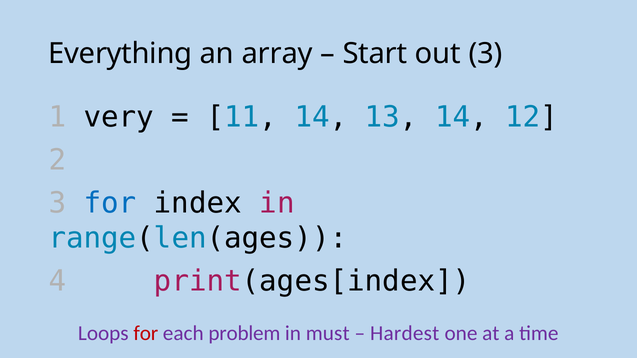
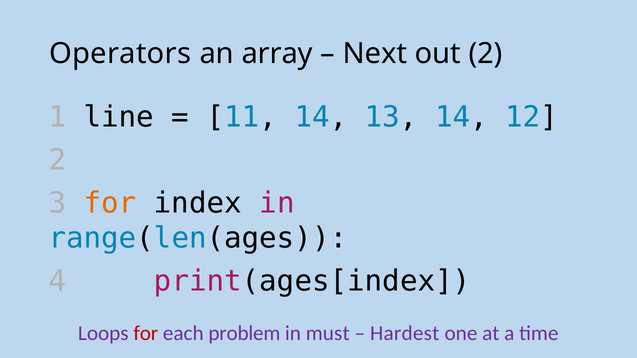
Everything: Everything -> Operators (120, 54)
Start: Start -> Next (375, 54)
out 3: 3 -> 2 (486, 54)
very: very -> line (119, 117)
for colour: blue -> orange (110, 203)
